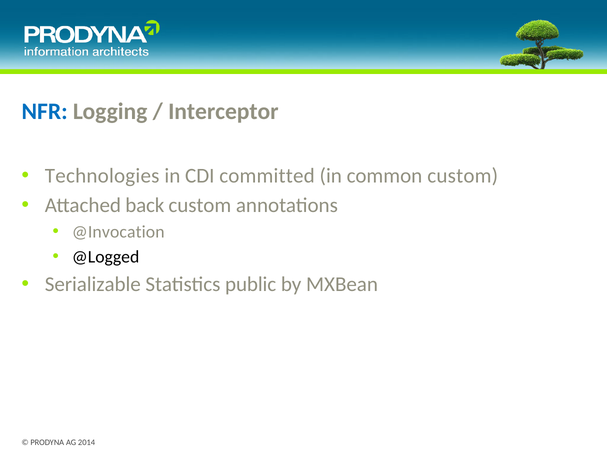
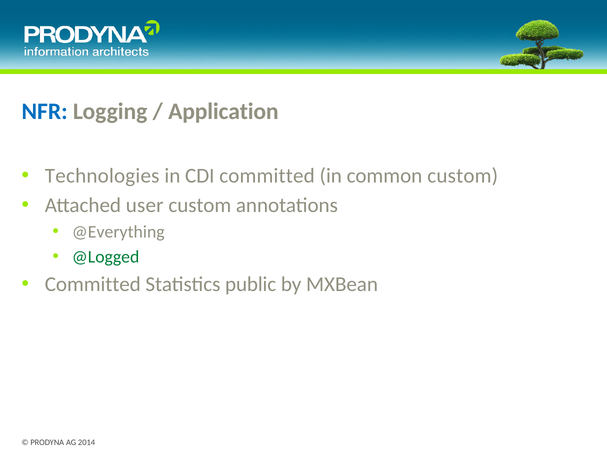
Interceptor: Interceptor -> Application (223, 112)
back: back -> user (145, 206)
@Invocation: @Invocation -> @Everything (118, 232)
@Logged colour: black -> green (106, 257)
Serializable: Serializable -> Committed (93, 285)
